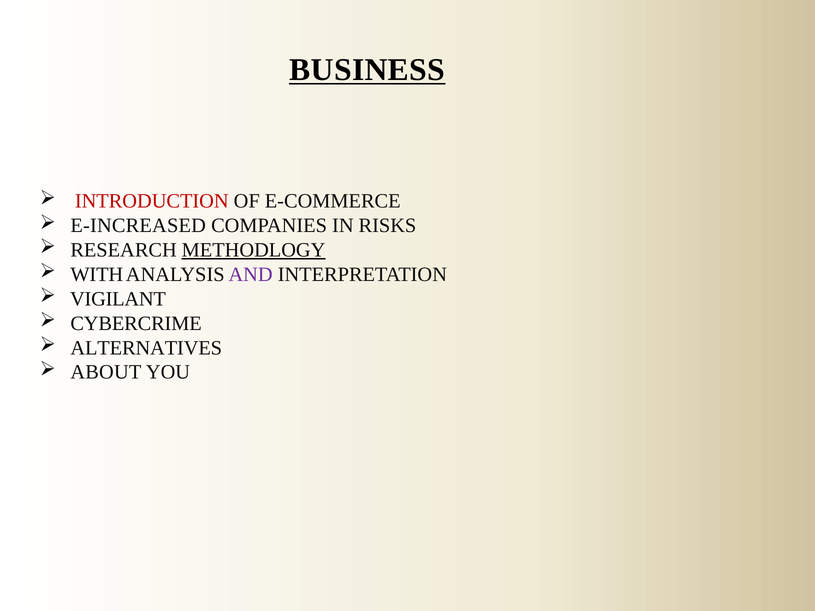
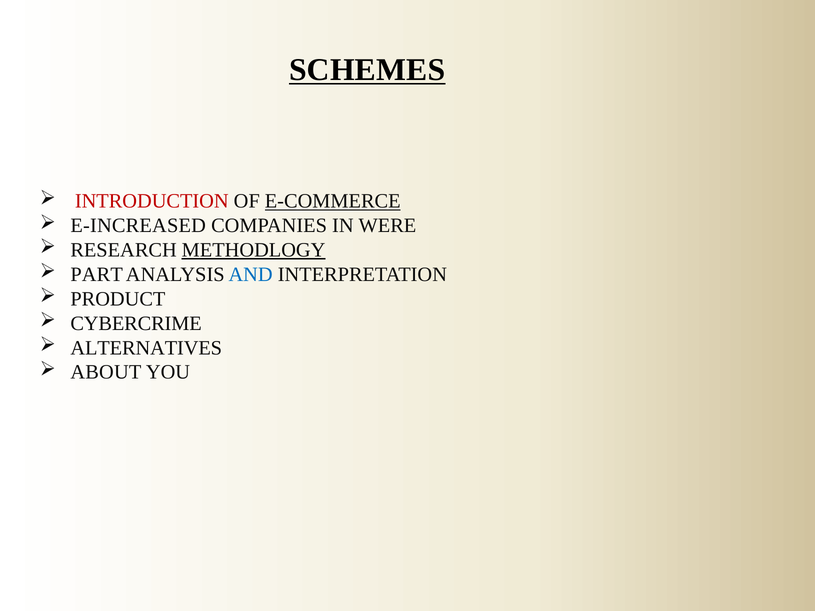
BUSINESS: BUSINESS -> SCHEMES (367, 70)
E-COMMERCE underline: none -> present (333, 201)
RISKS: RISKS -> WERE (387, 226)
WITH: WITH -> PART (97, 275)
AND colour: purple -> blue (251, 275)
VIGILANT: VIGILANT -> PRODUCT (118, 299)
